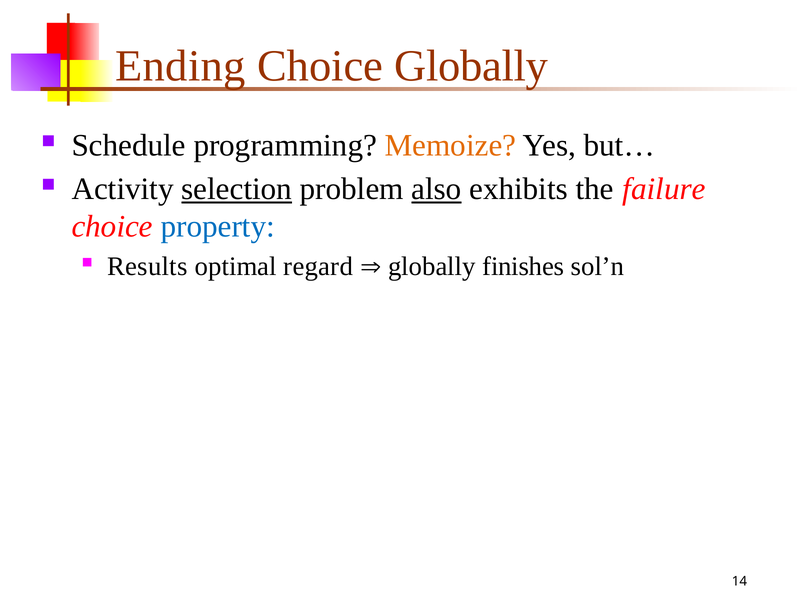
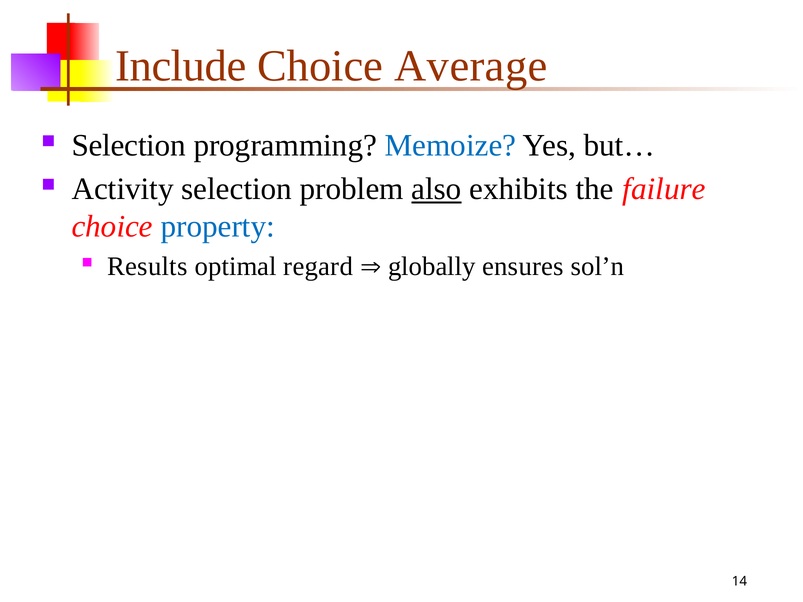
Ending: Ending -> Include (181, 66)
Choice Globally: Globally -> Average (471, 66)
Schedule: Schedule -> Selection (129, 145)
Memoize colour: orange -> blue (450, 145)
selection underline: present -> none (237, 189)
finishes: finishes -> ensures (523, 266)
